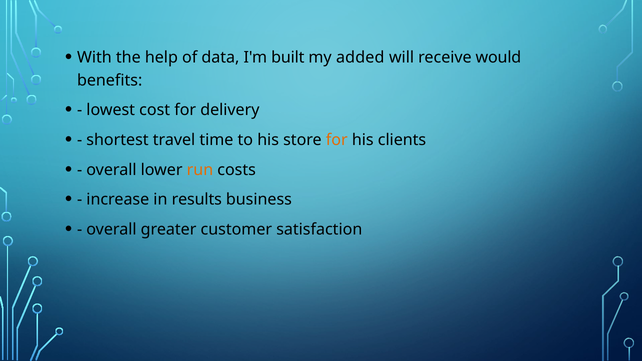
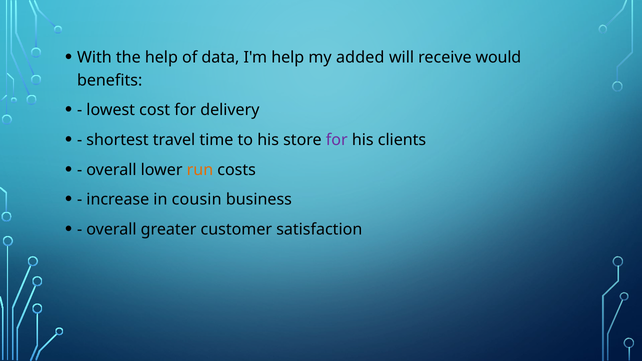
I'm built: built -> help (288, 57)
for colour: orange -> purple (337, 140)
results: results -> cousin (197, 200)
